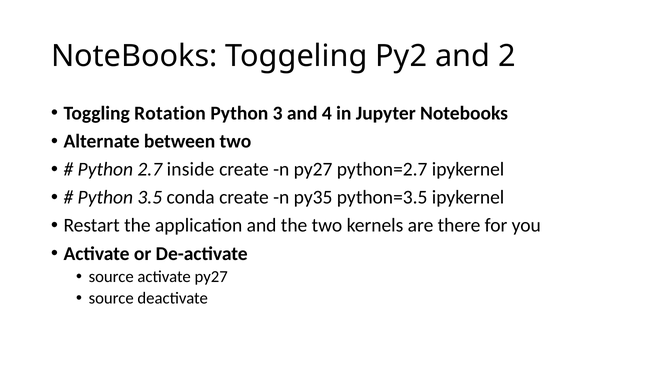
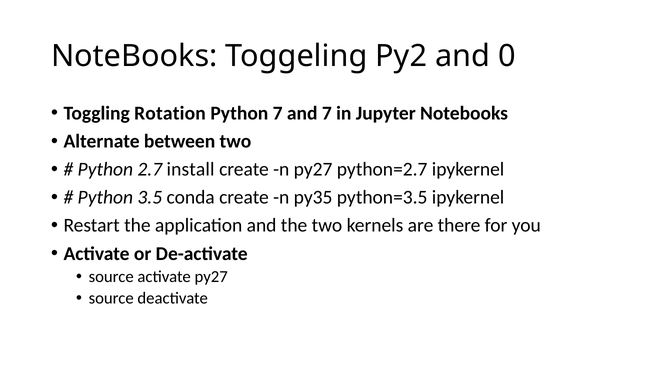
2: 2 -> 0 (507, 56)
Python 3: 3 -> 7 (278, 113)
and 4: 4 -> 7 (327, 113)
inside: inside -> install (191, 169)
